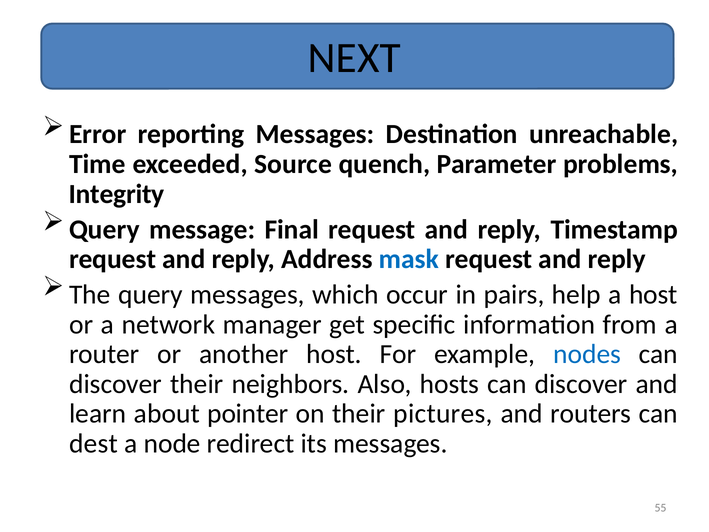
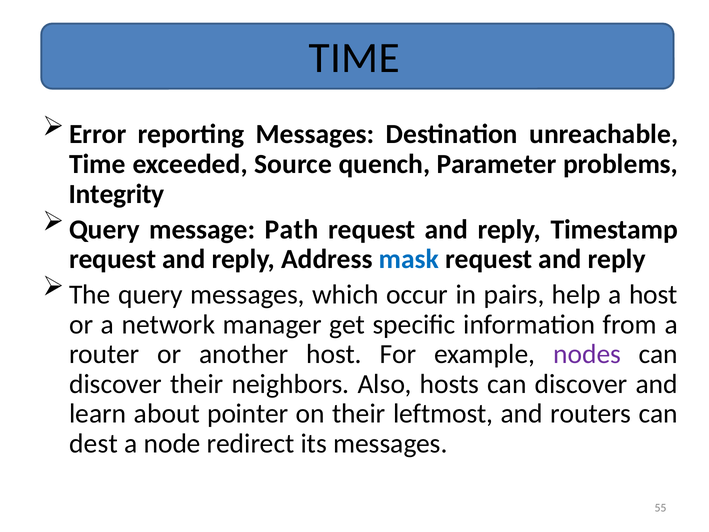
NEXT: NEXT -> TIME (354, 58)
Final: Final -> Path (292, 229)
nodes colour: blue -> purple (587, 354)
pictures: pictures -> leftmost (443, 414)
